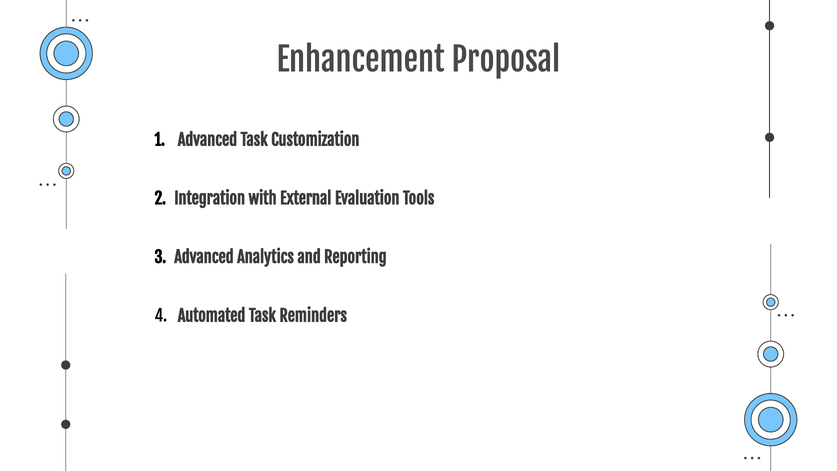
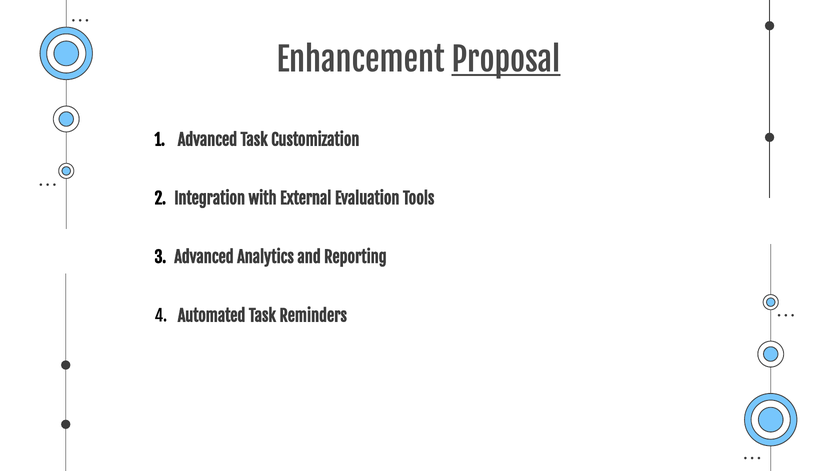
Proposal underline: none -> present (506, 61)
